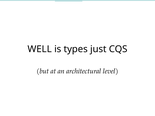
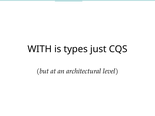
WELL: WELL -> WITH (40, 49)
